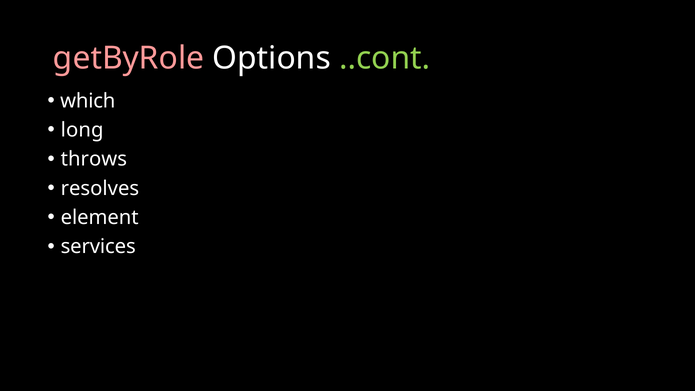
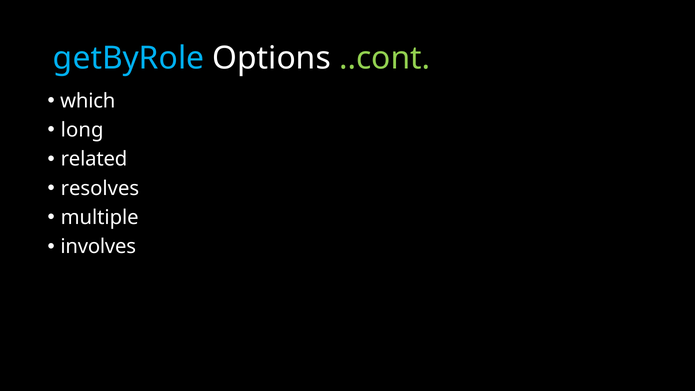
getByRole colour: pink -> light blue (129, 58)
throws: throws -> related (94, 159)
element: element -> multiple (100, 217)
services: services -> involves (98, 247)
